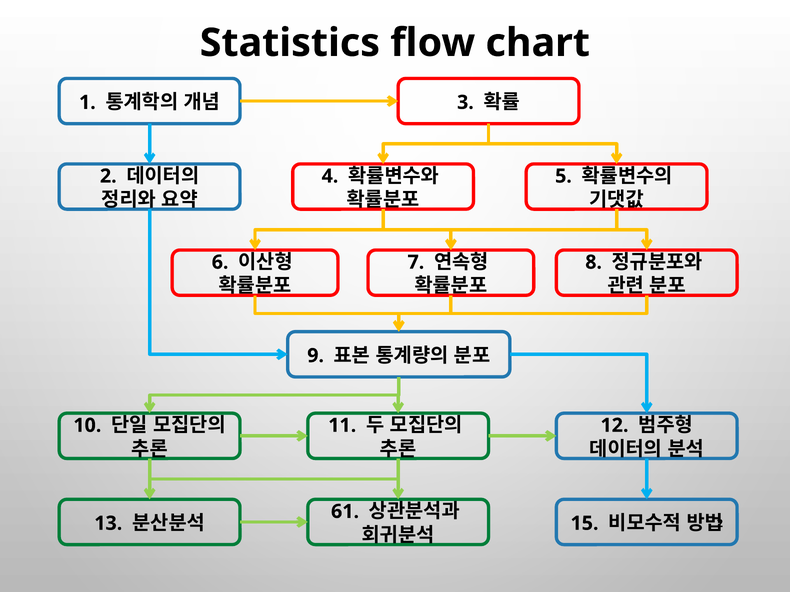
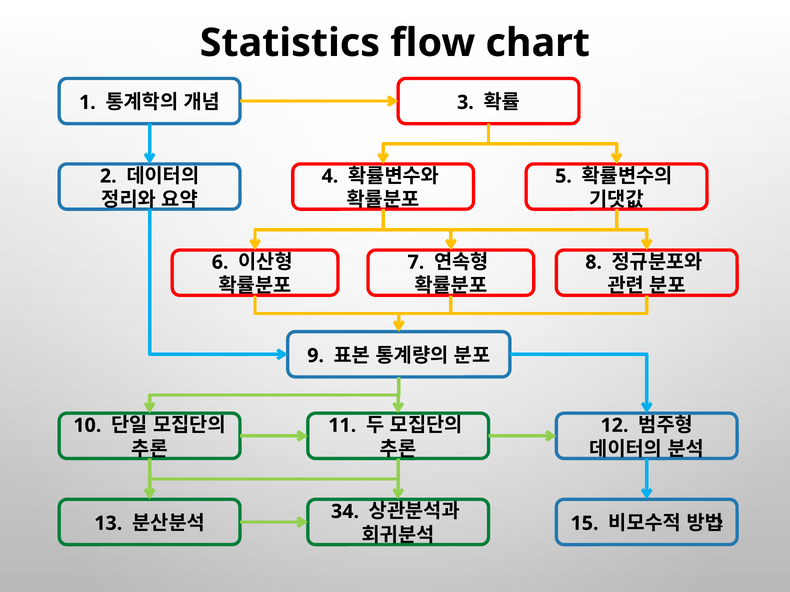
61: 61 -> 34 (345, 512)
